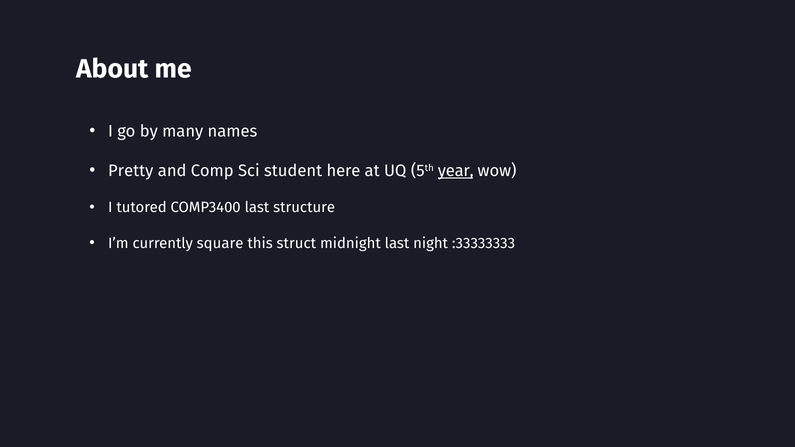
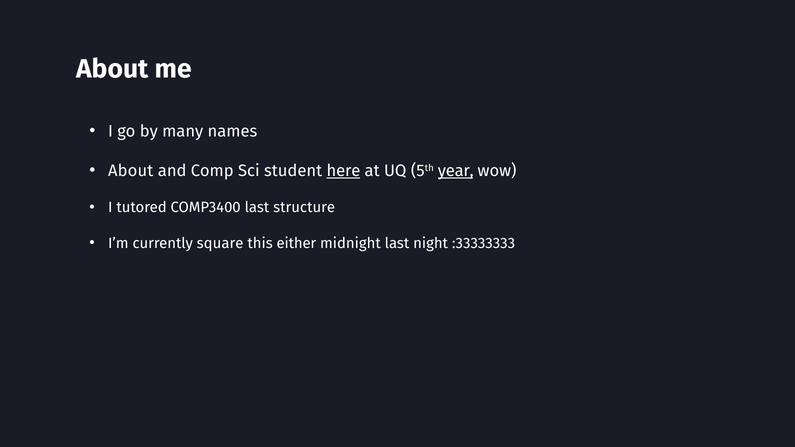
Pretty: Pretty -> About (131, 171)
here underline: none -> present (343, 171)
struct: struct -> either (296, 243)
